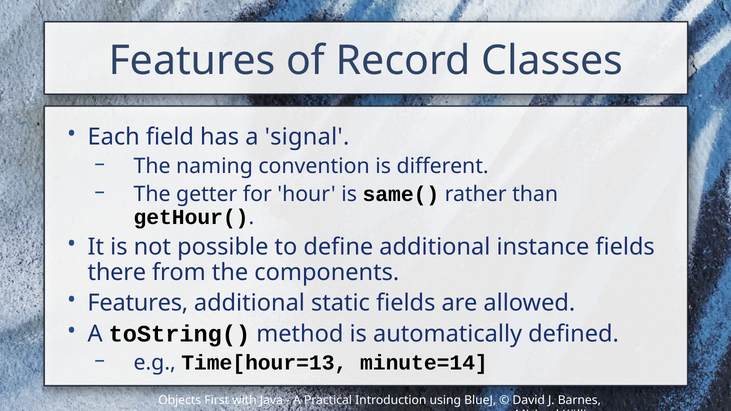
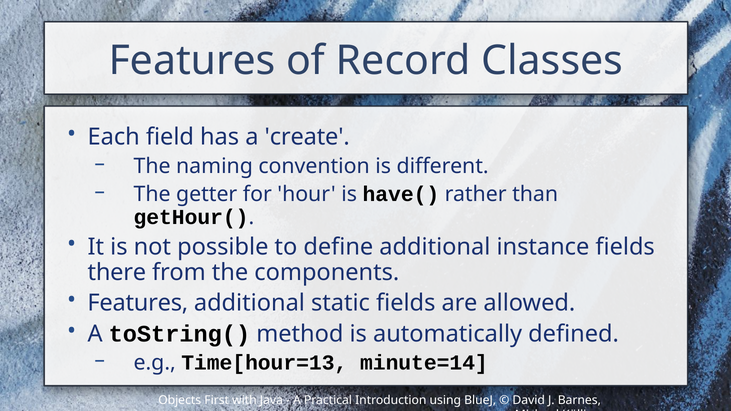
signal: signal -> create (307, 137)
same(: same( -> have( (401, 194)
